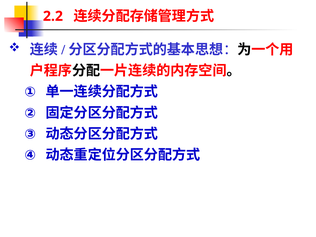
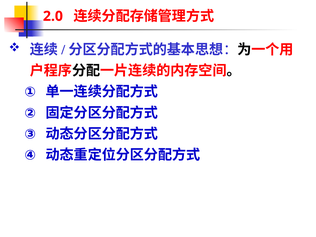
2.2: 2.2 -> 2.0 (53, 16)
